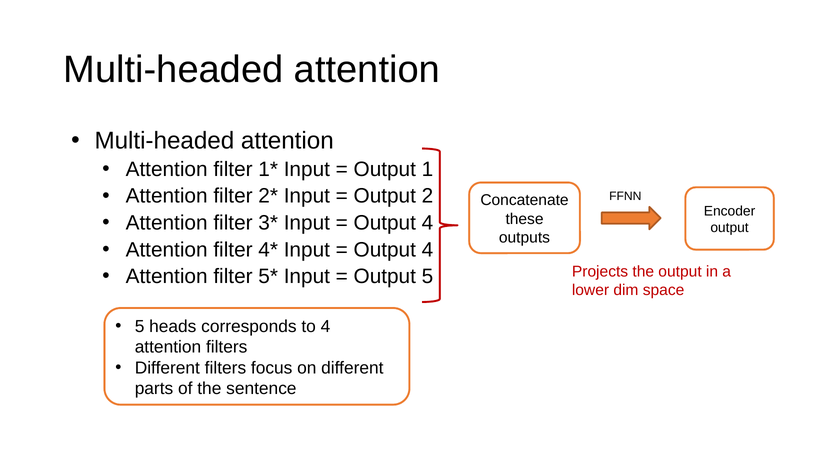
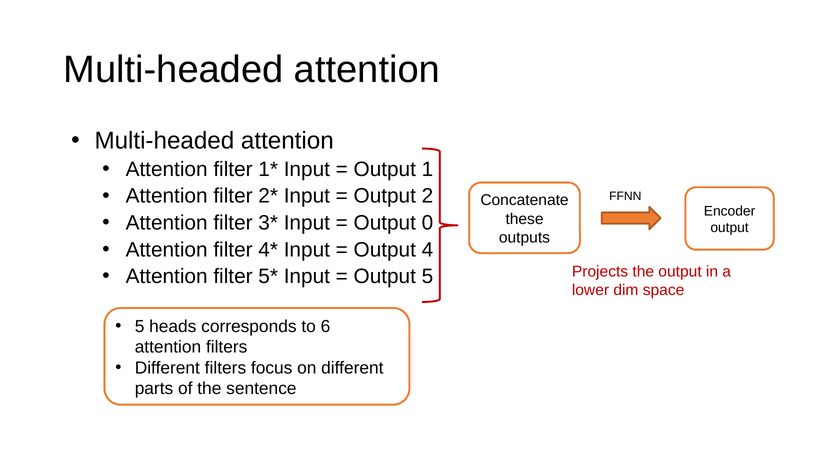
4: 4 -> 0 (427, 223)
to 4: 4 -> 6 (325, 326)
